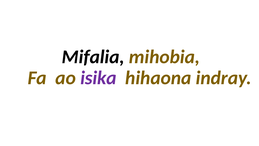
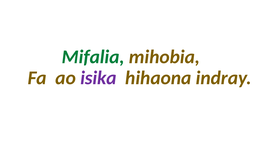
Mifalia colour: black -> green (93, 57)
